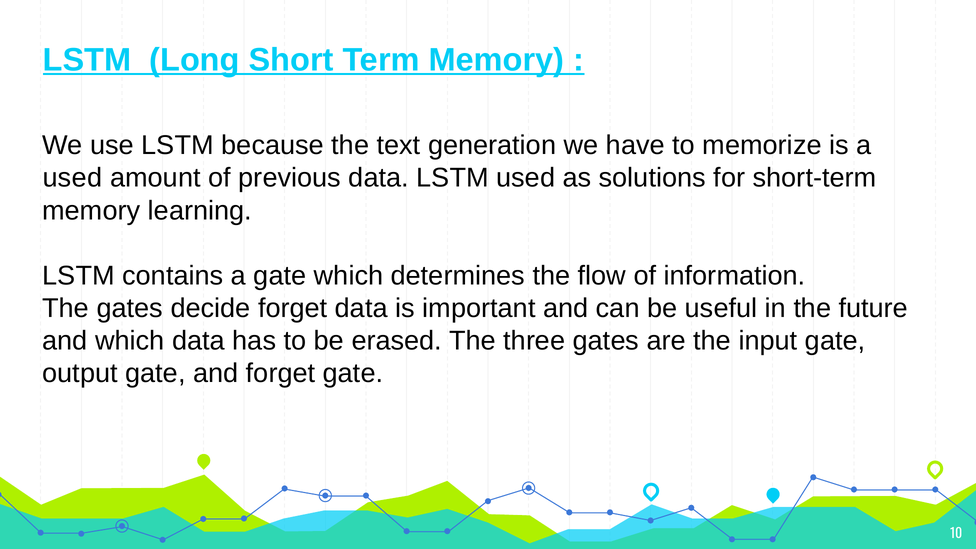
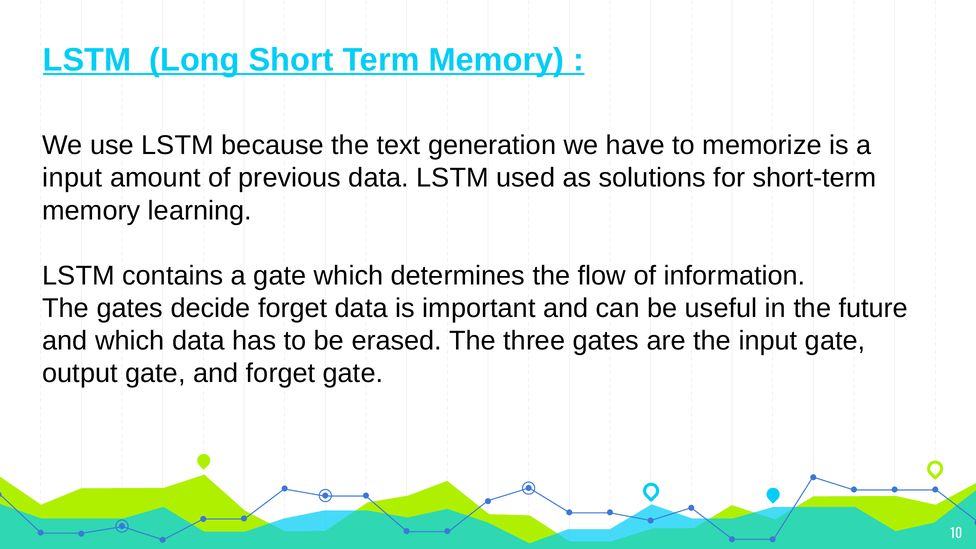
used: used -> input (72, 178)
